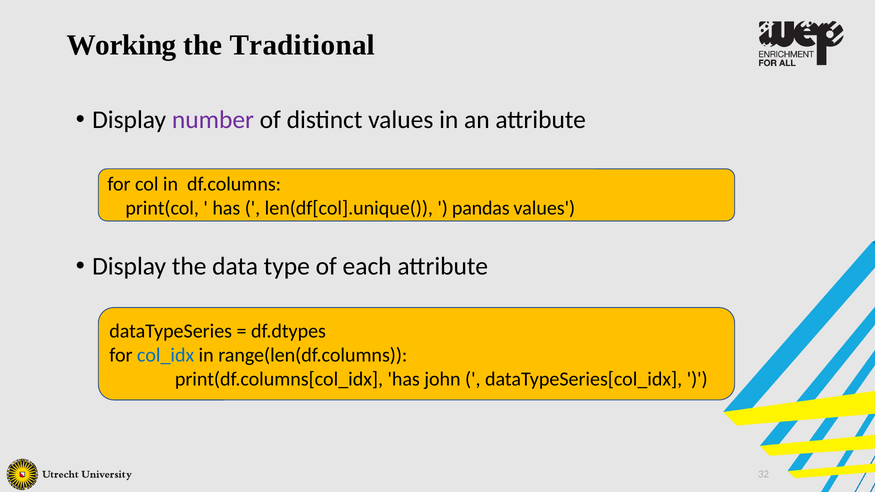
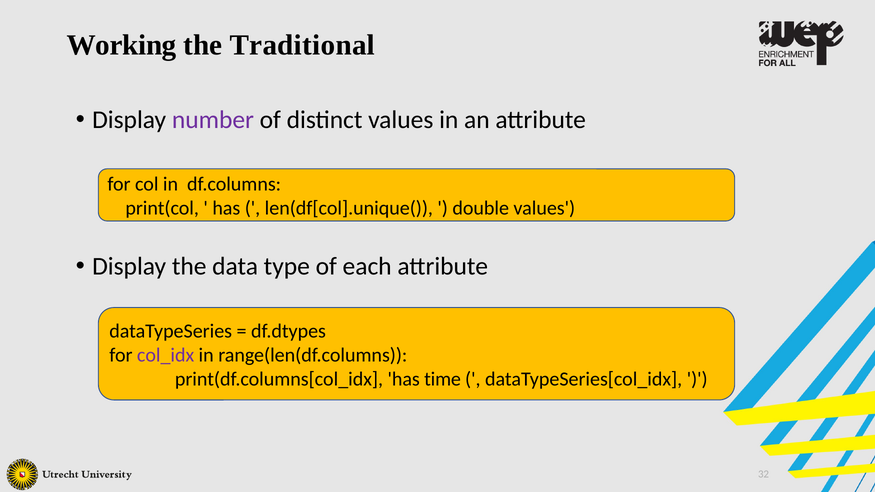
pandas: pandas -> double (481, 208)
col_idx colour: blue -> purple (166, 355)
john: john -> time (443, 379)
